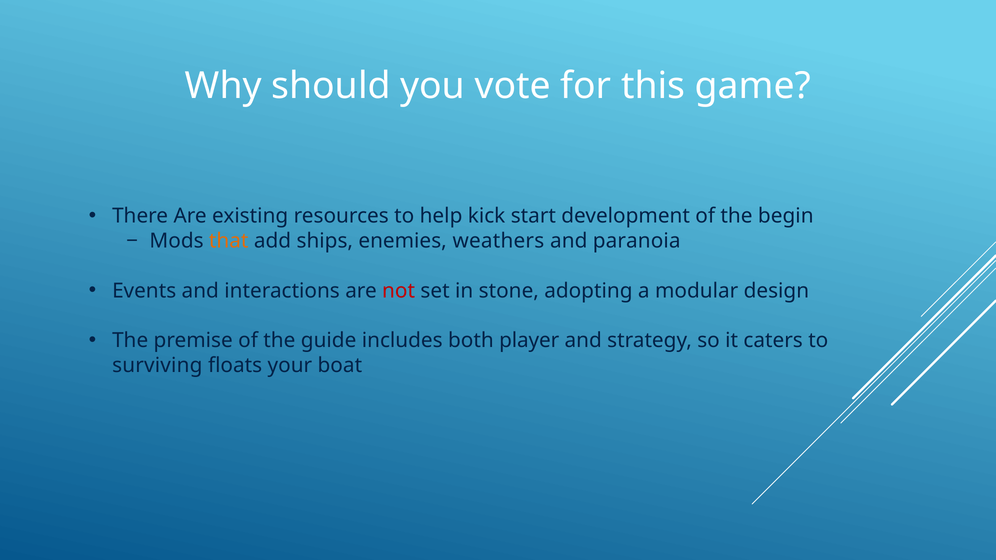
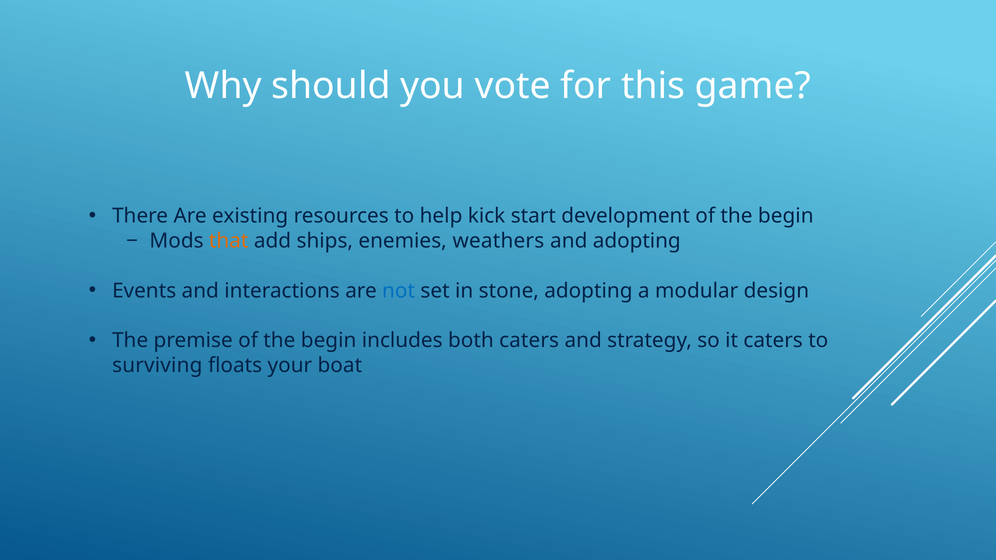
and paranoia: paranoia -> adopting (637, 241)
not colour: red -> blue (399, 291)
premise of the guide: guide -> begin (329, 341)
both player: player -> caters (529, 341)
